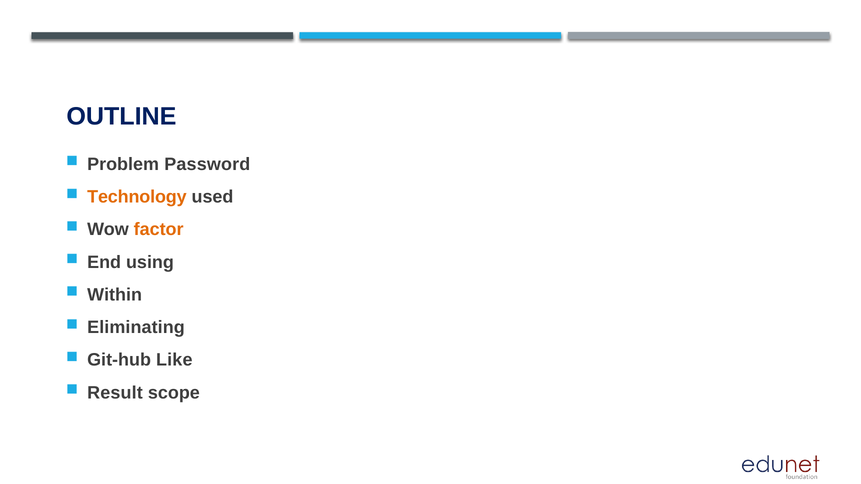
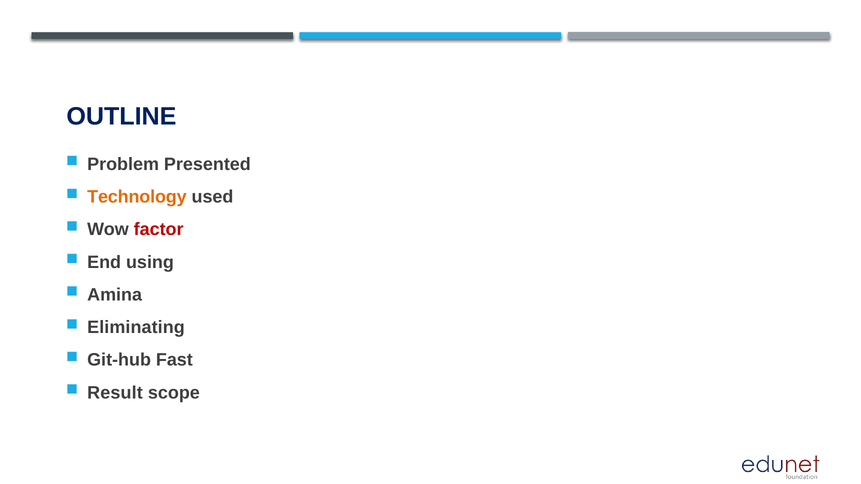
Password: Password -> Presented (207, 164)
factor colour: orange -> red (159, 230)
Within: Within -> Amina (115, 295)
Like: Like -> Fast (174, 360)
